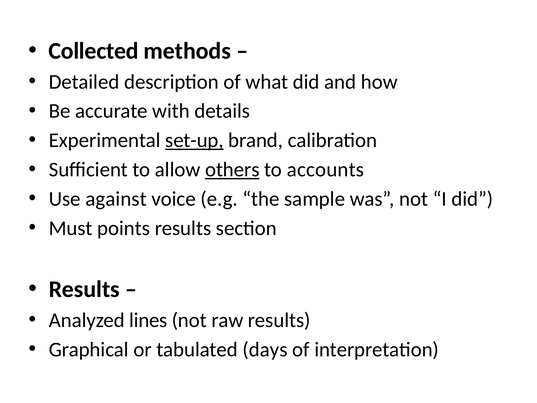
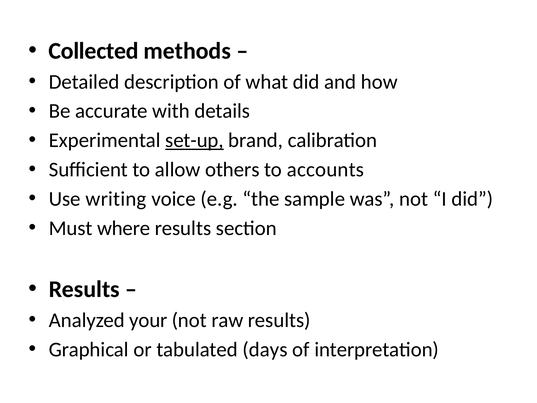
others underline: present -> none (232, 170)
against: against -> writing (116, 199)
points: points -> where (124, 228)
lines: lines -> your (148, 320)
